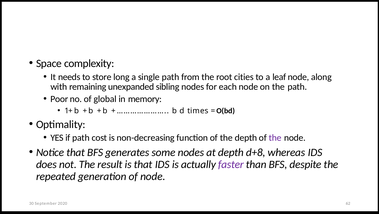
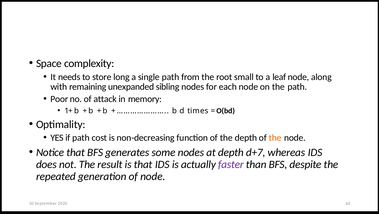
cities: cities -> small (244, 77)
global: global -> attack (105, 99)
the colour: purple -> orange (275, 138)
d+8: d+8 -> d+7 (256, 153)
